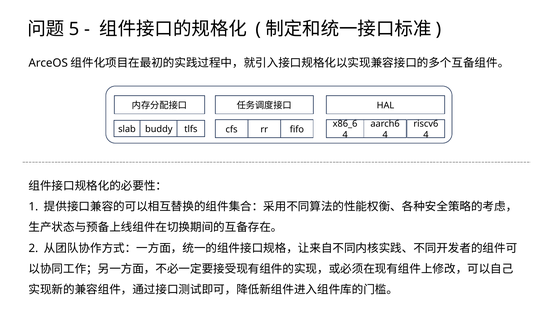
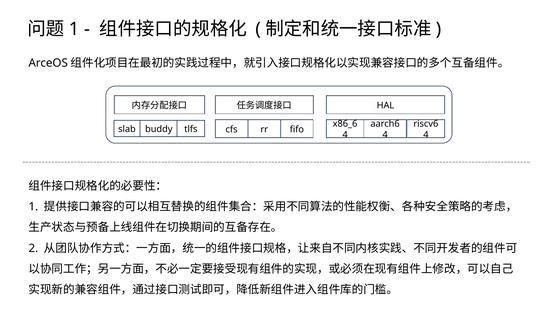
5: 5 -> 1 (74, 29)
